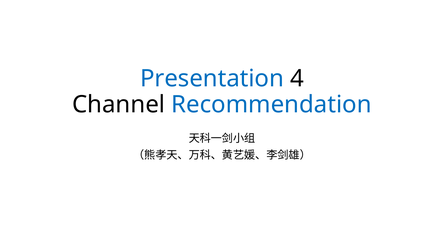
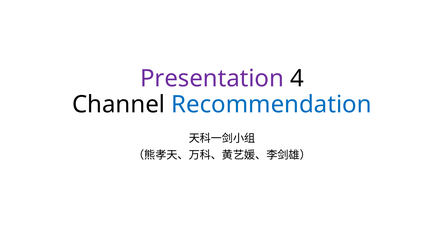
Presentation colour: blue -> purple (212, 78)
